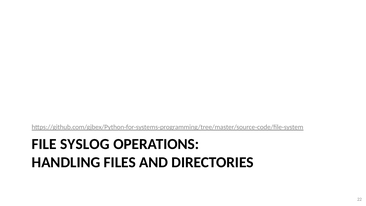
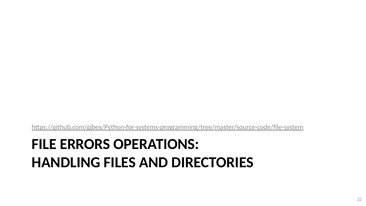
SYSLOG: SYSLOG -> ERRORS (85, 144)
